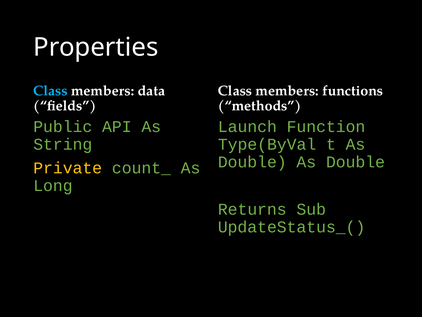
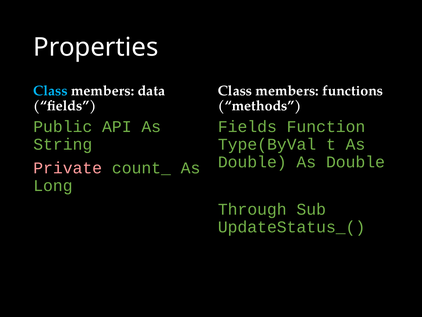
Launch: Launch -> Fields (247, 126)
Private colour: yellow -> pink (68, 168)
Returns: Returns -> Through (252, 209)
